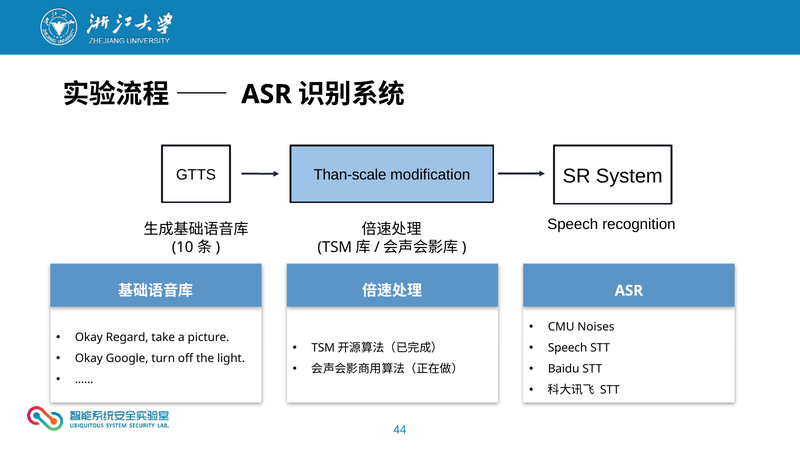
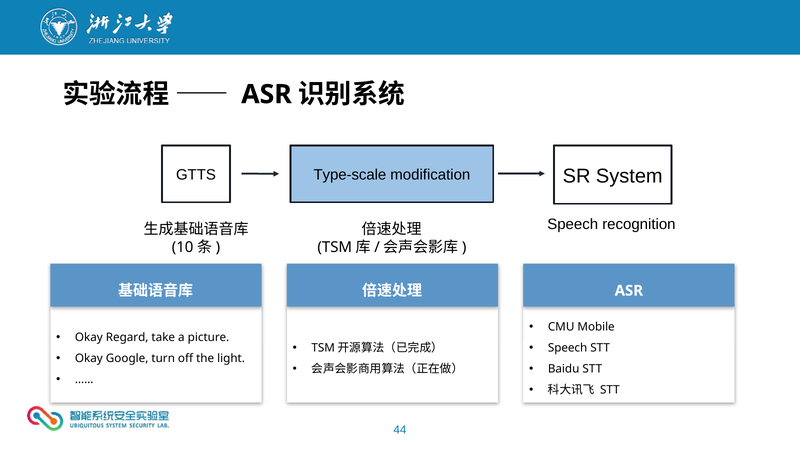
Than-scale: Than-scale -> Type-scale (350, 175)
Noises: Noises -> Mobile (596, 327)
